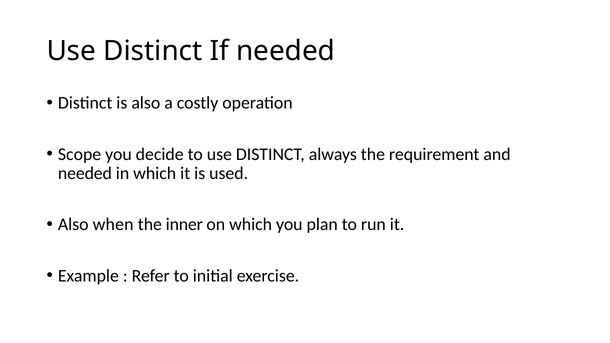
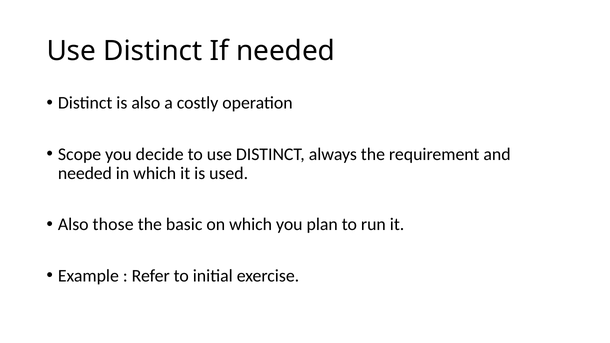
when: when -> those (113, 225)
inner: inner -> basic (184, 225)
